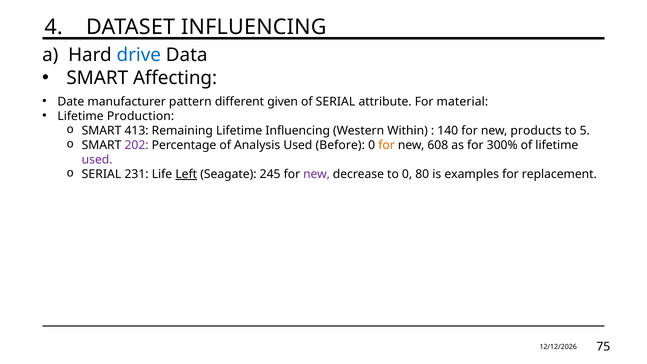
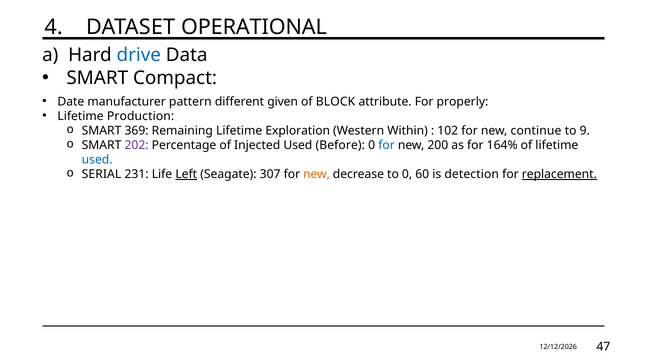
DATASET INFLUENCING: INFLUENCING -> OPERATIONAL (254, 27)
Affecting: Affecting -> Compact (175, 78)
of SERIAL: SERIAL -> BLOCK (335, 102)
material: material -> properly (462, 102)
413: 413 -> 369 (137, 131)
Lifetime Influencing: Influencing -> Exploration (298, 131)
140: 140 -> 102 (448, 131)
products: products -> continue (536, 131)
5: 5 -> 9 (585, 131)
Analysis: Analysis -> Injected (257, 145)
for colour: orange -> blue (387, 145)
608: 608 -> 200 (438, 145)
300%: 300% -> 164% (502, 145)
used colour: purple -> blue (97, 160)
245: 245 -> 307 (270, 174)
new colour: purple -> orange (317, 174)
80: 80 -> 60 (422, 174)
examples: examples -> detection (472, 174)
replacement underline: none -> present (559, 174)
75: 75 -> 47 (603, 347)
